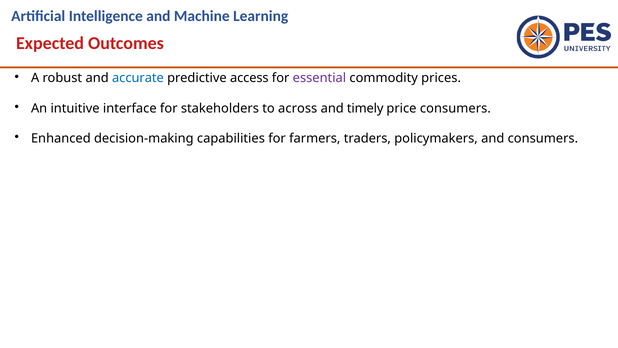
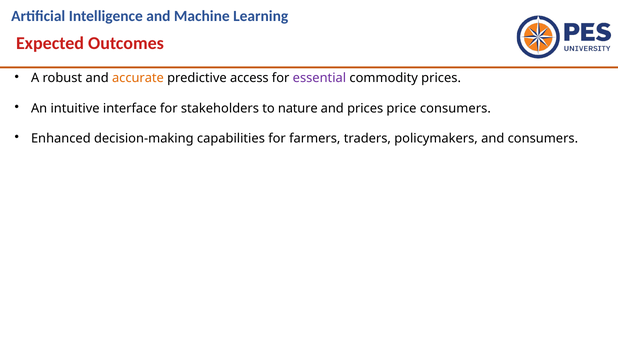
accurate colour: blue -> orange (138, 78)
across: across -> nature (298, 108)
and timely: timely -> prices (365, 108)
